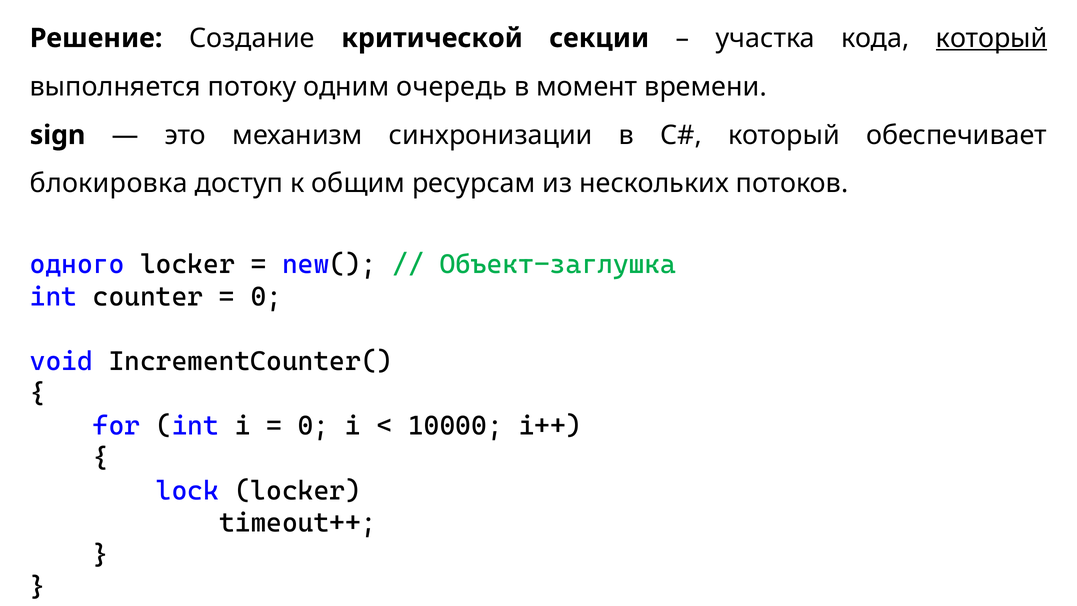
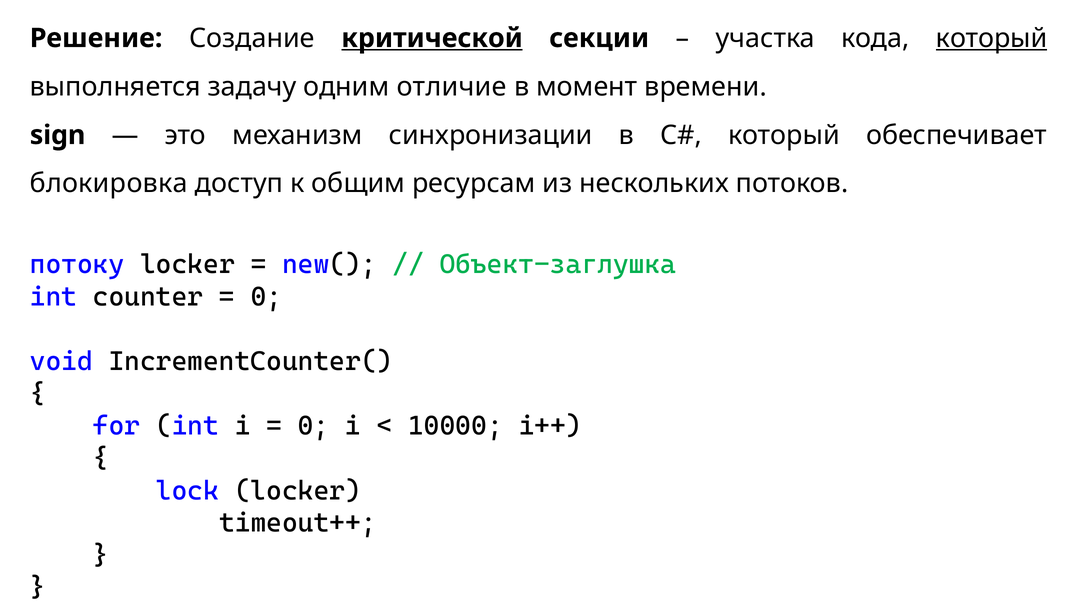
критической underline: none -> present (432, 38)
потоку: потоку -> задачу (252, 87)
очередь: очередь -> отличие (452, 87)
одного: одного -> потоку (77, 264)
